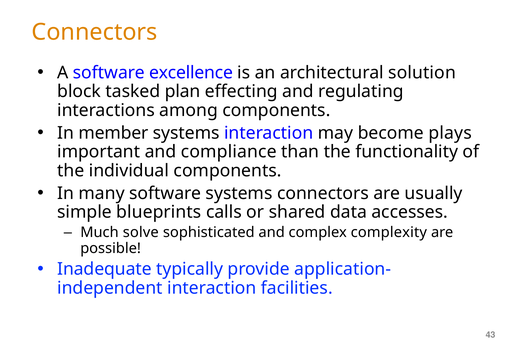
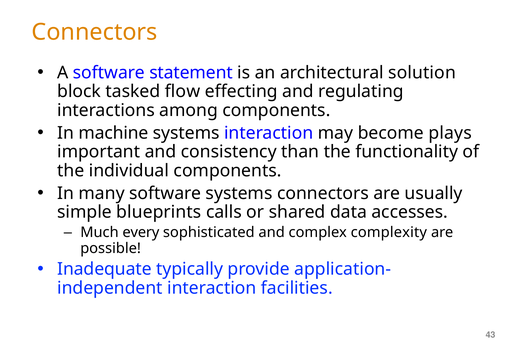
excellence: excellence -> statement (191, 73)
plan: plan -> flow (182, 92)
member: member -> machine (113, 133)
compliance: compliance -> consistency (229, 152)
solve: solve -> every (141, 233)
